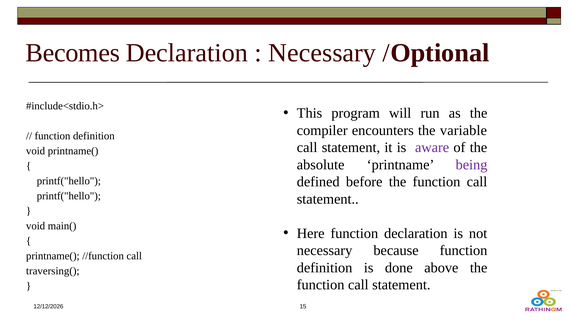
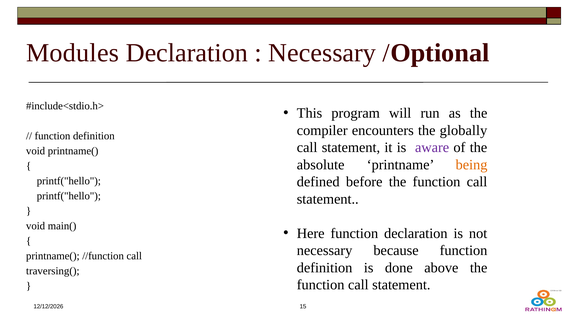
Becomes: Becomes -> Modules (73, 53)
variable: variable -> globally (464, 130)
being colour: purple -> orange (472, 165)
